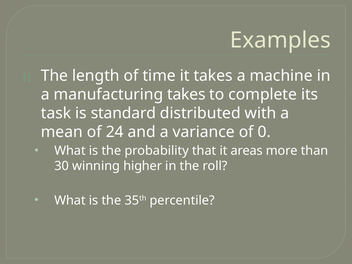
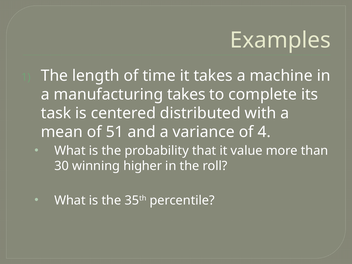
standard: standard -> centered (123, 113)
24: 24 -> 51 (115, 132)
0: 0 -> 4 (264, 132)
areas: areas -> value (247, 151)
